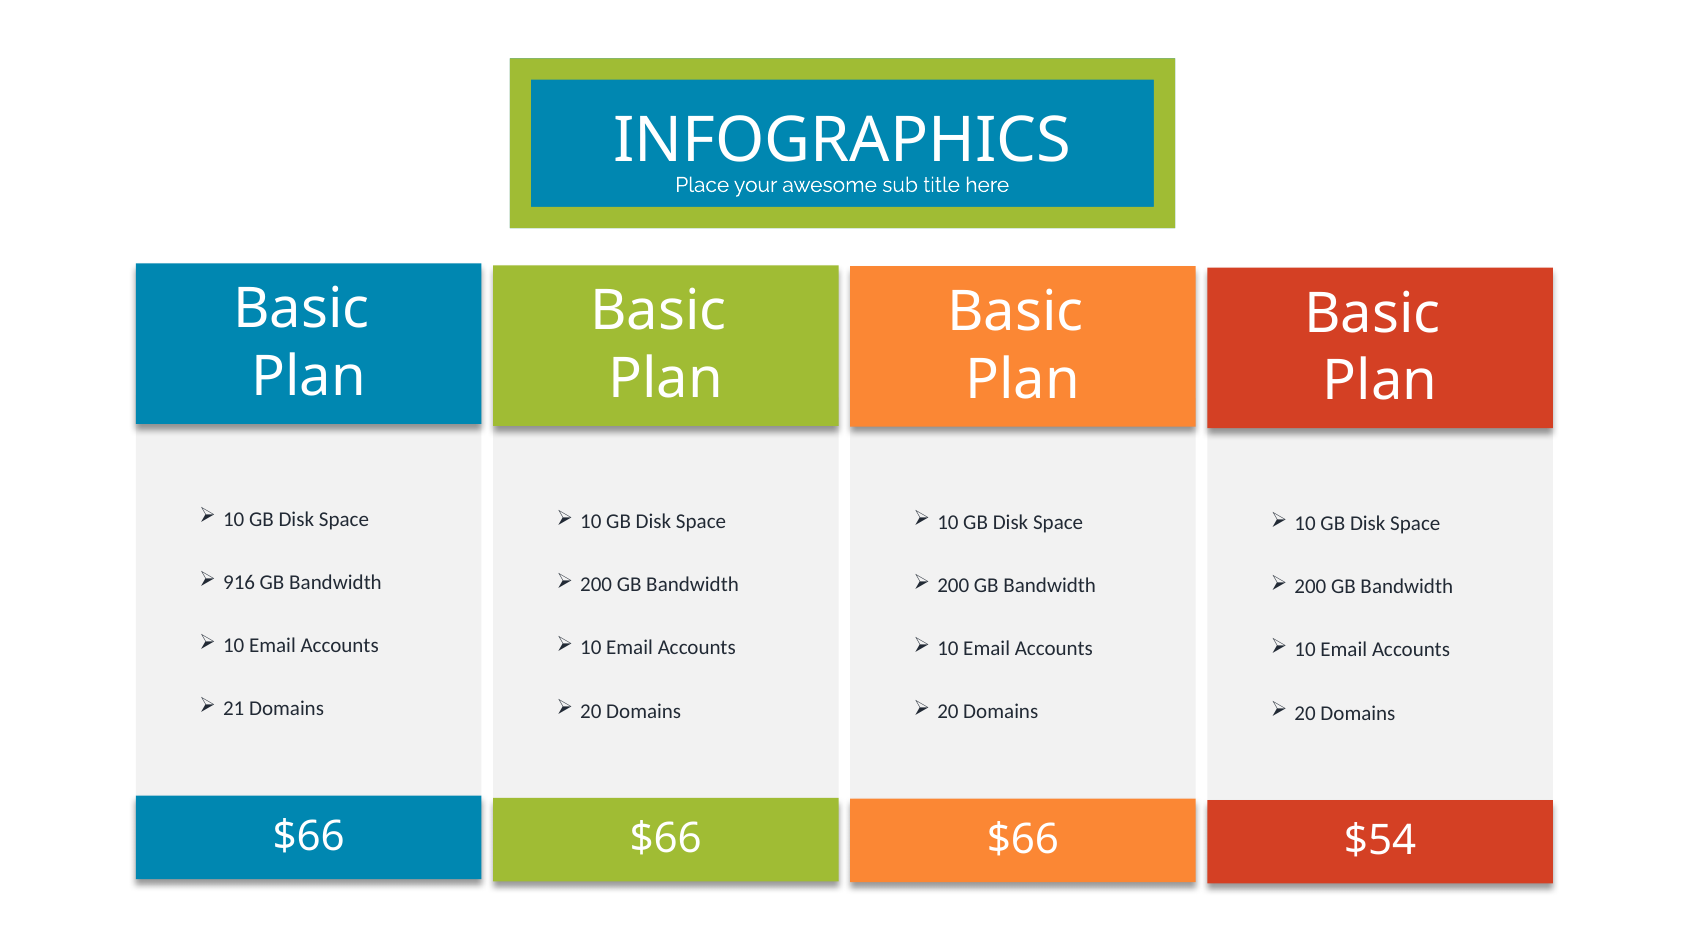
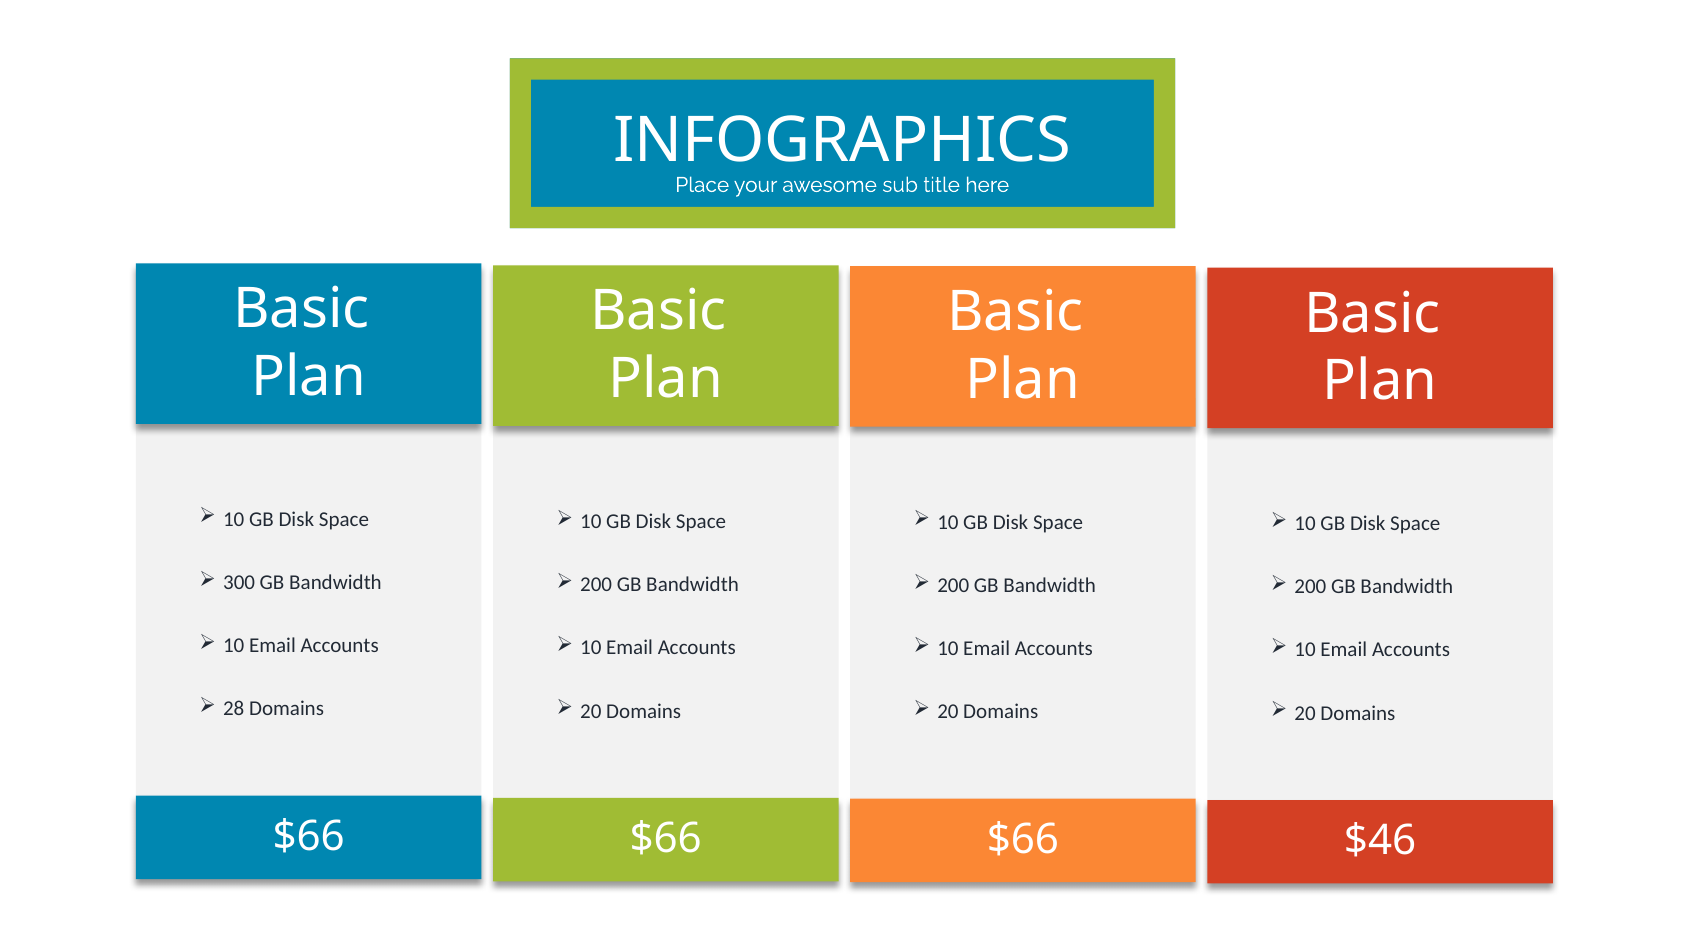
916: 916 -> 300 (239, 582)
21: 21 -> 28 (234, 709)
$54: $54 -> $46 (1380, 841)
